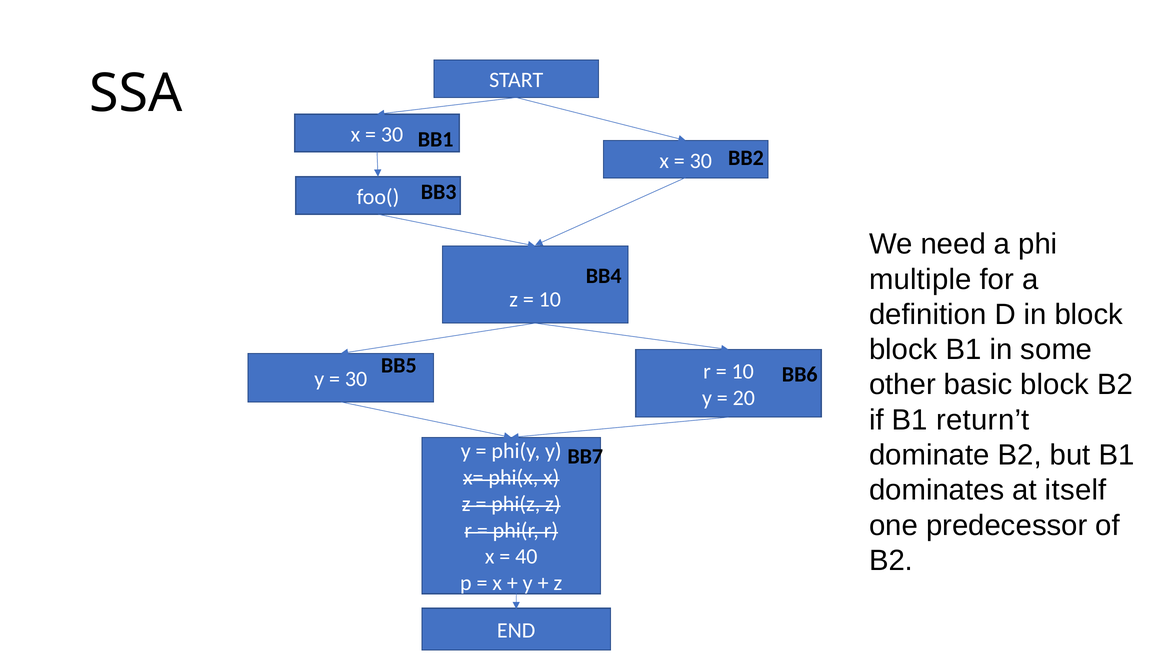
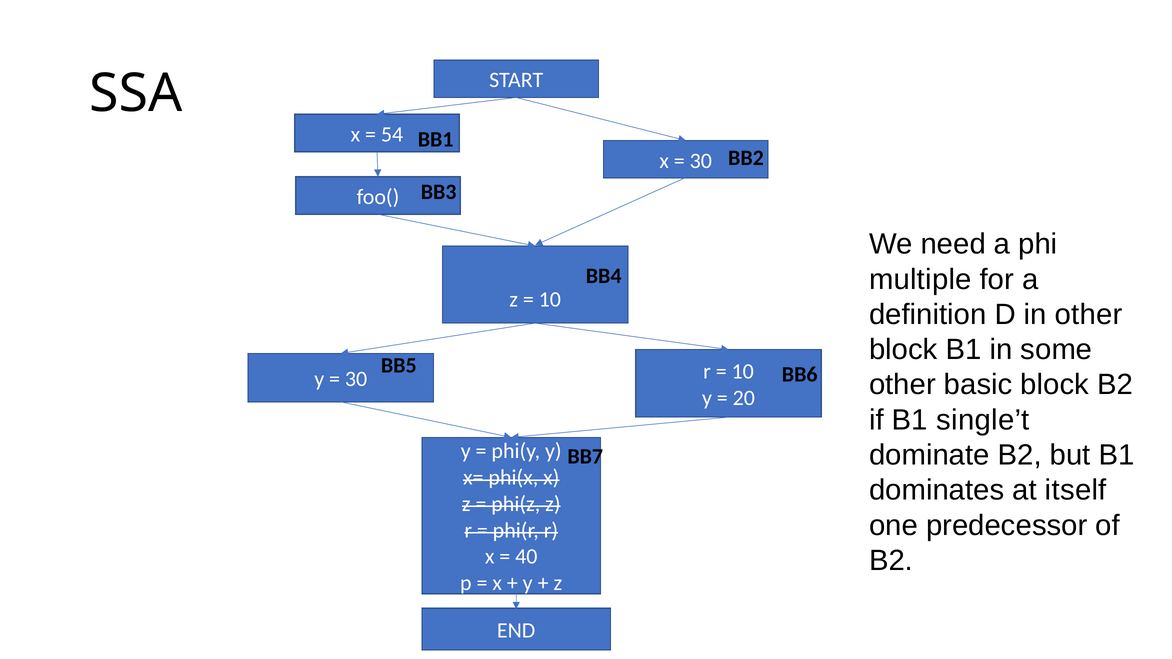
30: 30 -> 54 (392, 135)
in block: block -> other (1089, 315)
return’t: return’t -> single’t (983, 420)
